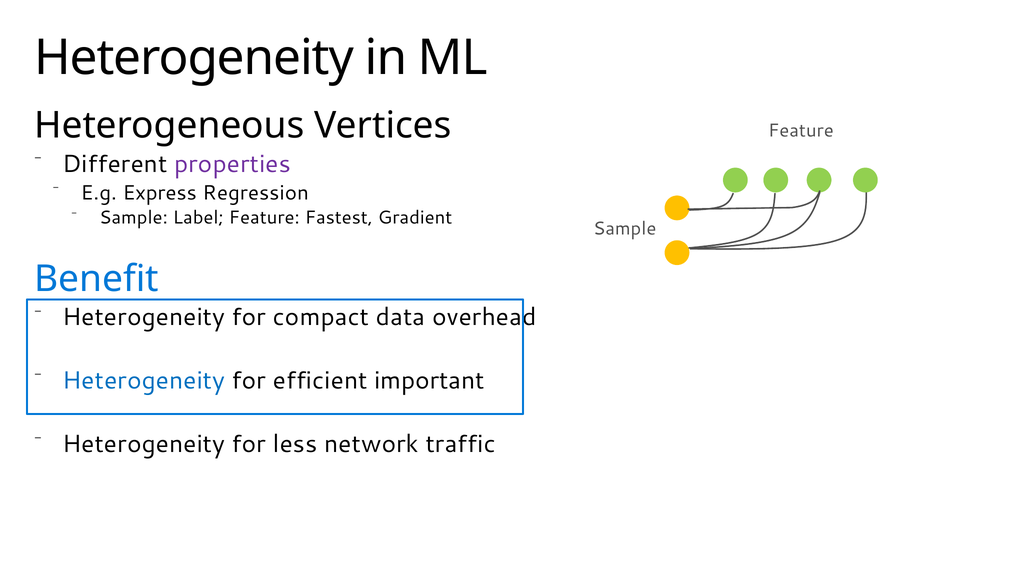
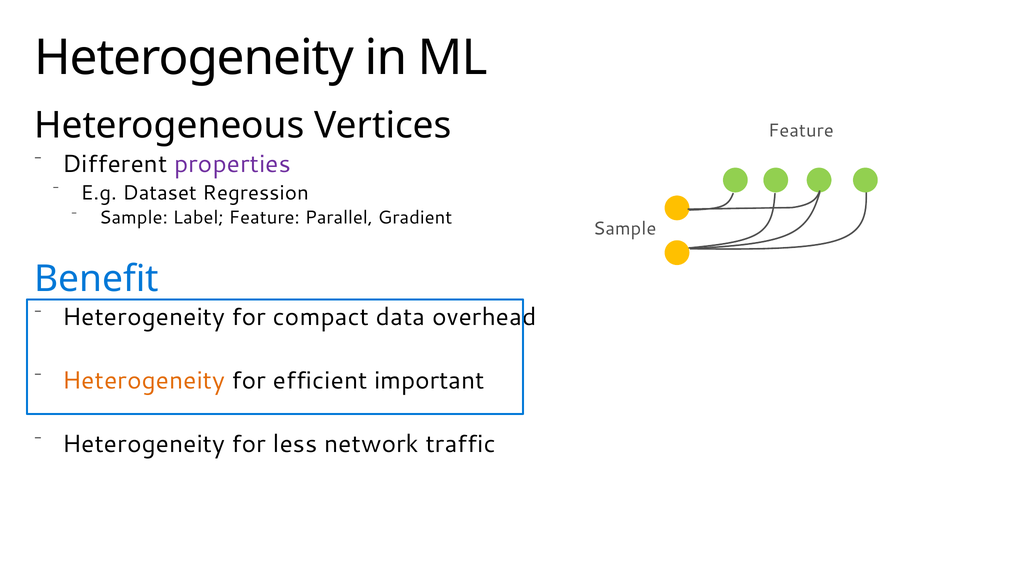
Express: Express -> Dataset (160, 193)
Fastest: Fastest -> Parallel (339, 218)
Heterogeneity colour: blue -> orange (144, 381)
